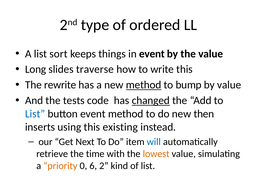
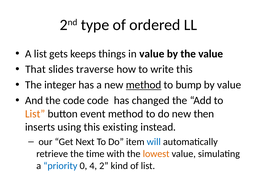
sort: sort -> gets (59, 54)
in event: event -> value (152, 54)
Long: Long -> That (35, 69)
rewrite: rewrite -> integer (60, 85)
the tests: tests -> code (74, 100)
changed underline: present -> none (151, 100)
List colour: blue -> orange (35, 114)
priority colour: orange -> blue (60, 166)
6: 6 -> 4 (93, 166)
